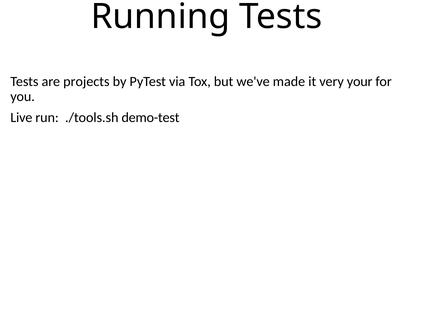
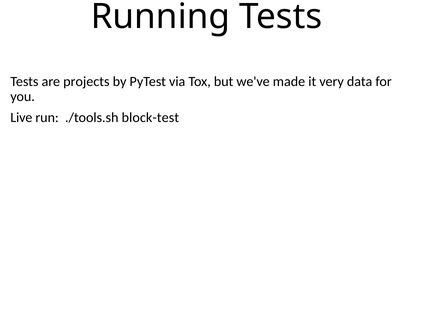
your: your -> data (360, 82)
demo-test: demo-test -> block-test (150, 118)
